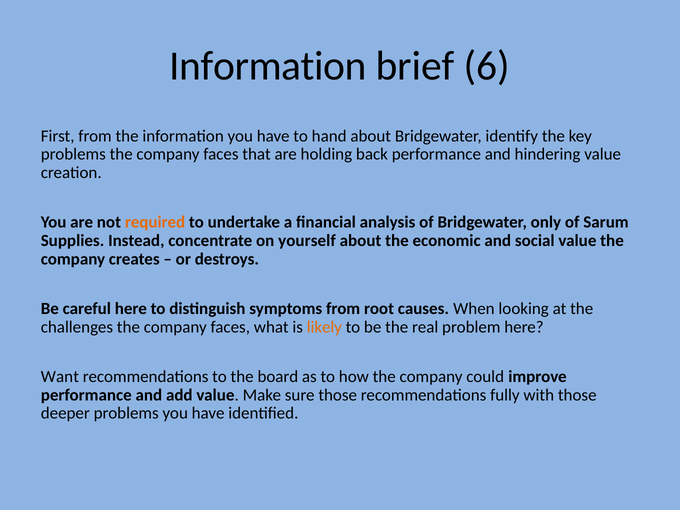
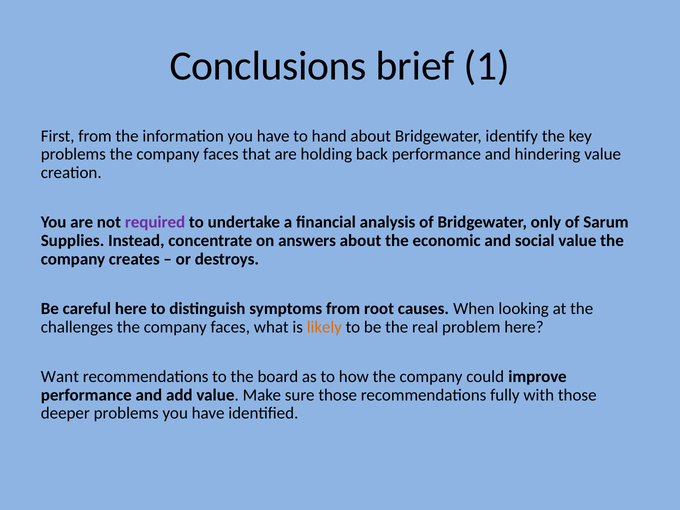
Information: Information -> Conclusions (268, 66)
6: 6 -> 1 (487, 66)
required colour: orange -> purple (155, 222)
yourself: yourself -> answers (307, 241)
